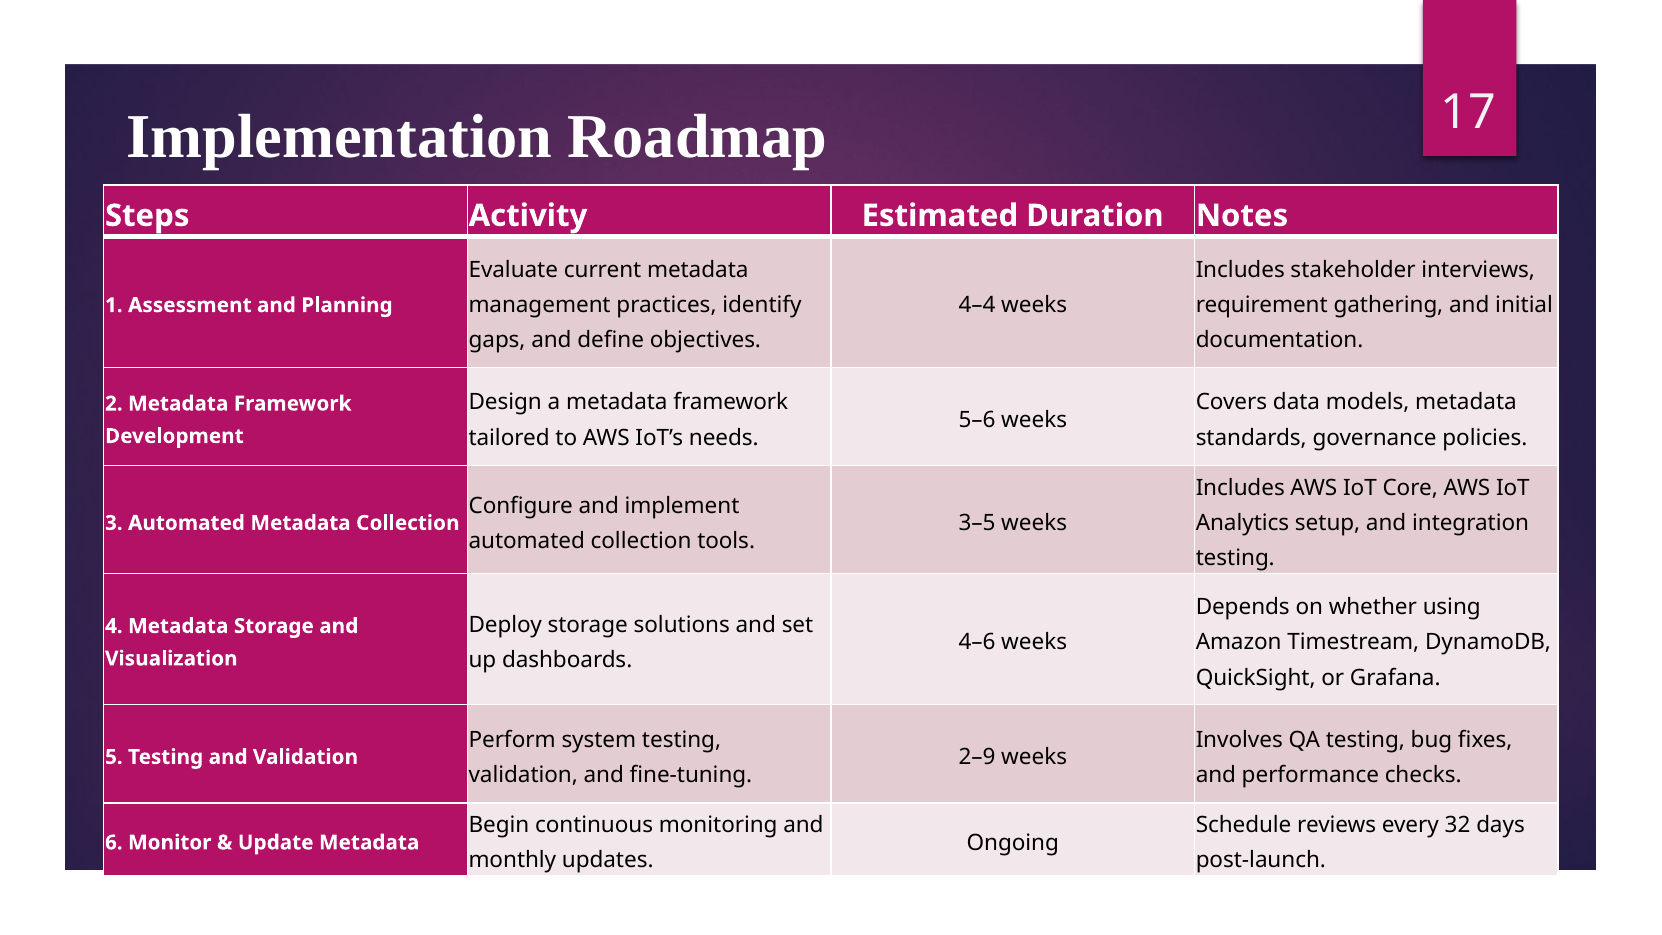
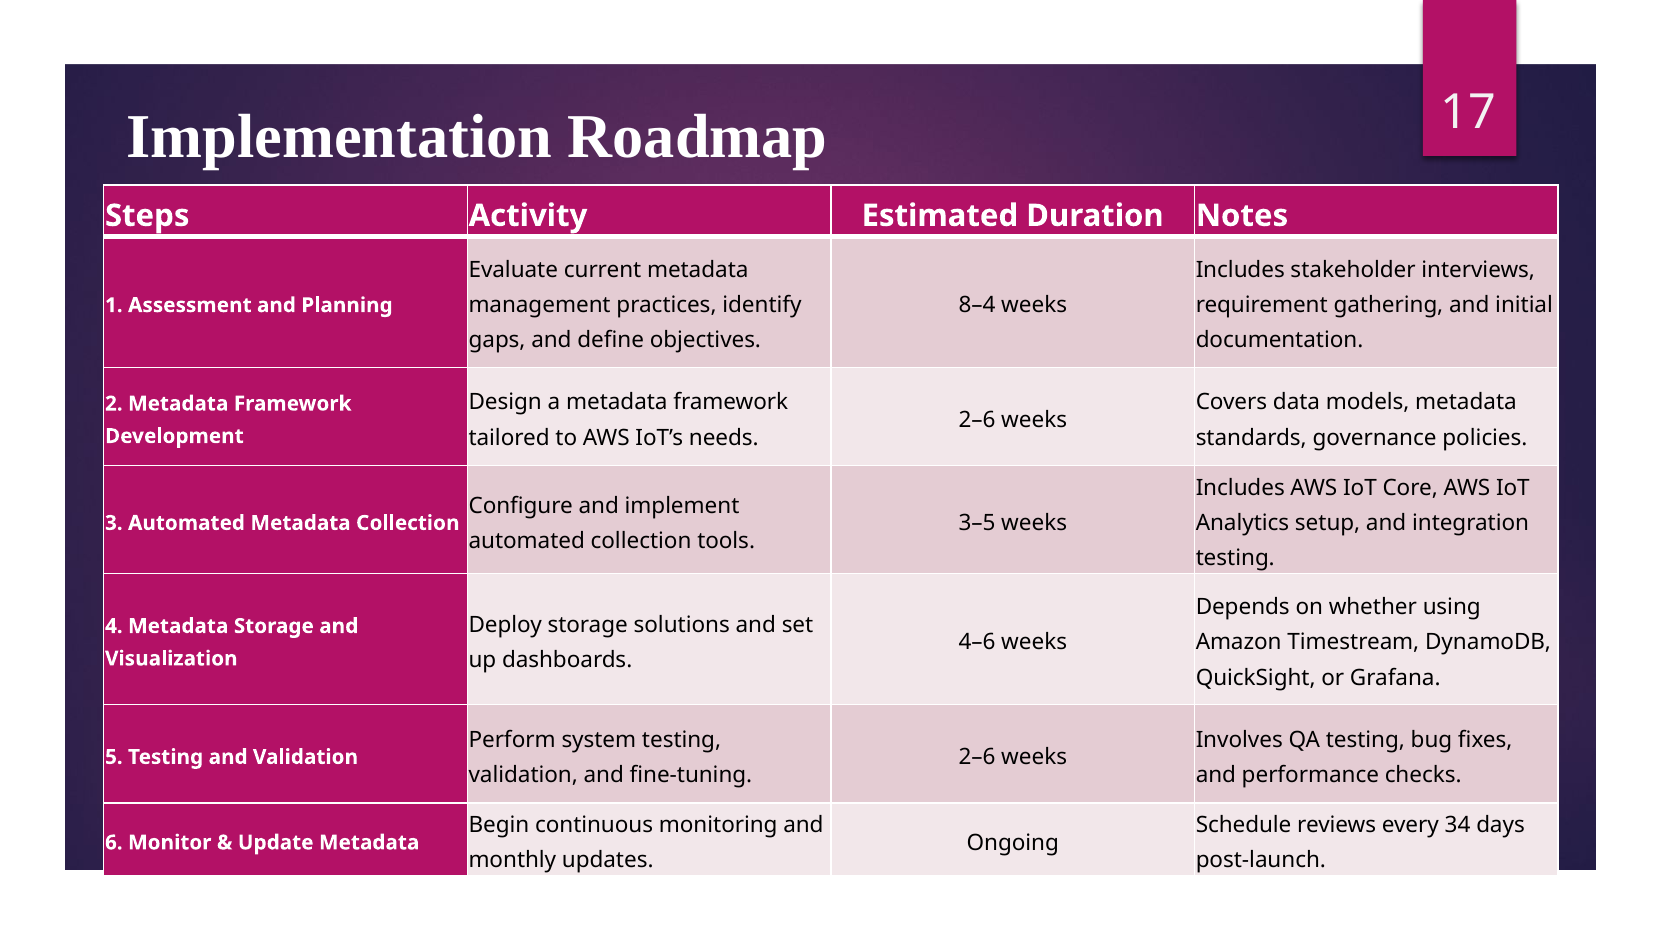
4–4: 4–4 -> 8–4 (977, 305)
5–6: 5–6 -> 2–6 (977, 420)
2–9: 2–9 -> 2–6 (977, 757)
32: 32 -> 34 (1458, 825)
